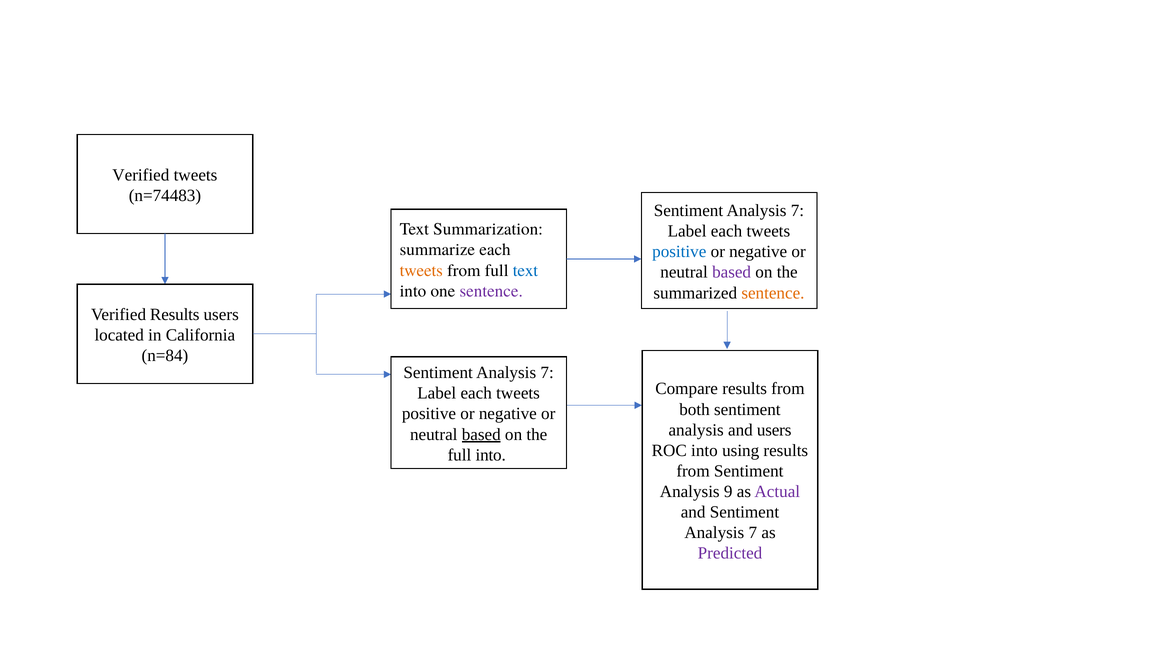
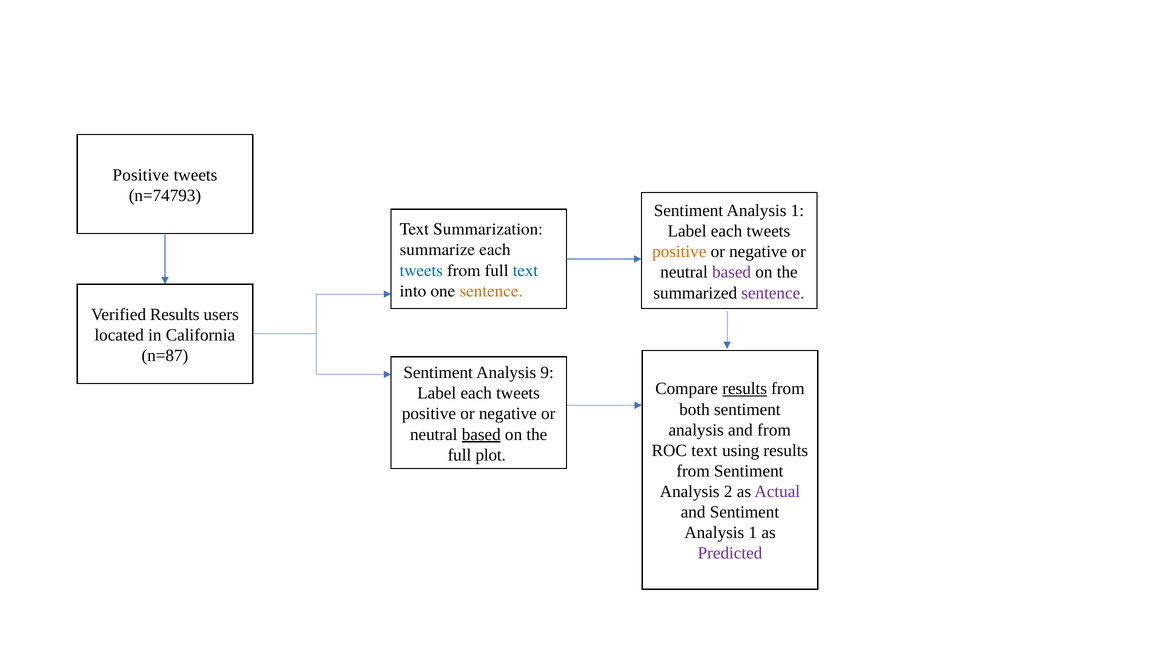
Verified: Verified -> Positive (141, 175)
n=74483: n=74483 -> n=74793 (165, 195)
7: 7 -> 1 (797, 211)
positive colour: blue -> orange (679, 252)
tweets colour: orange -> blue (421, 270)
sentence colour: purple -> orange (491, 291)
sentence colour: orange -> purple (773, 293)
n=84: n=84 -> n=87 (165, 355)
7: 7 -> 9 (547, 373)
results underline: none -> present (745, 389)
and users: users -> from (774, 430)
ROC into: into -> text (704, 450)
full into: into -> plot (491, 455)
9: 9 -> 2 (728, 491)
7: 7 -> 1 (753, 532)
